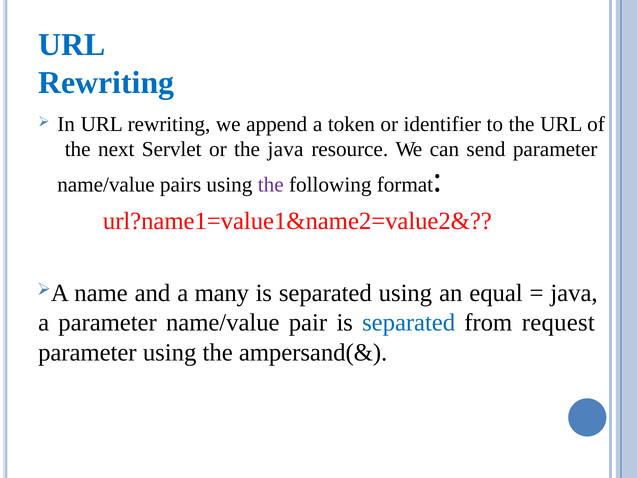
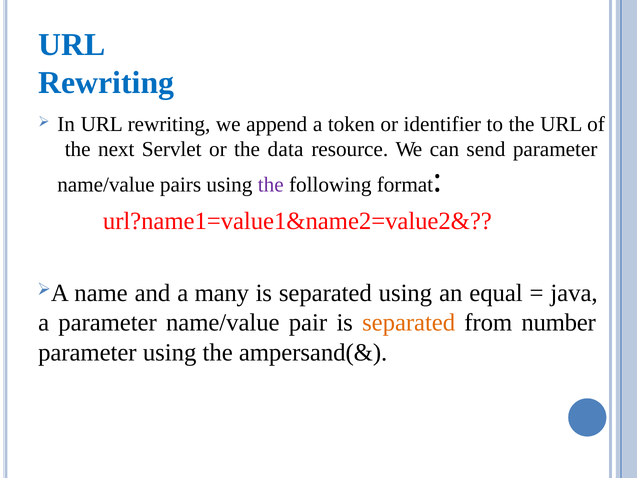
the java: java -> data (286, 149)
separated colour: blue -> orange (409, 323)
request: request -> number (559, 323)
